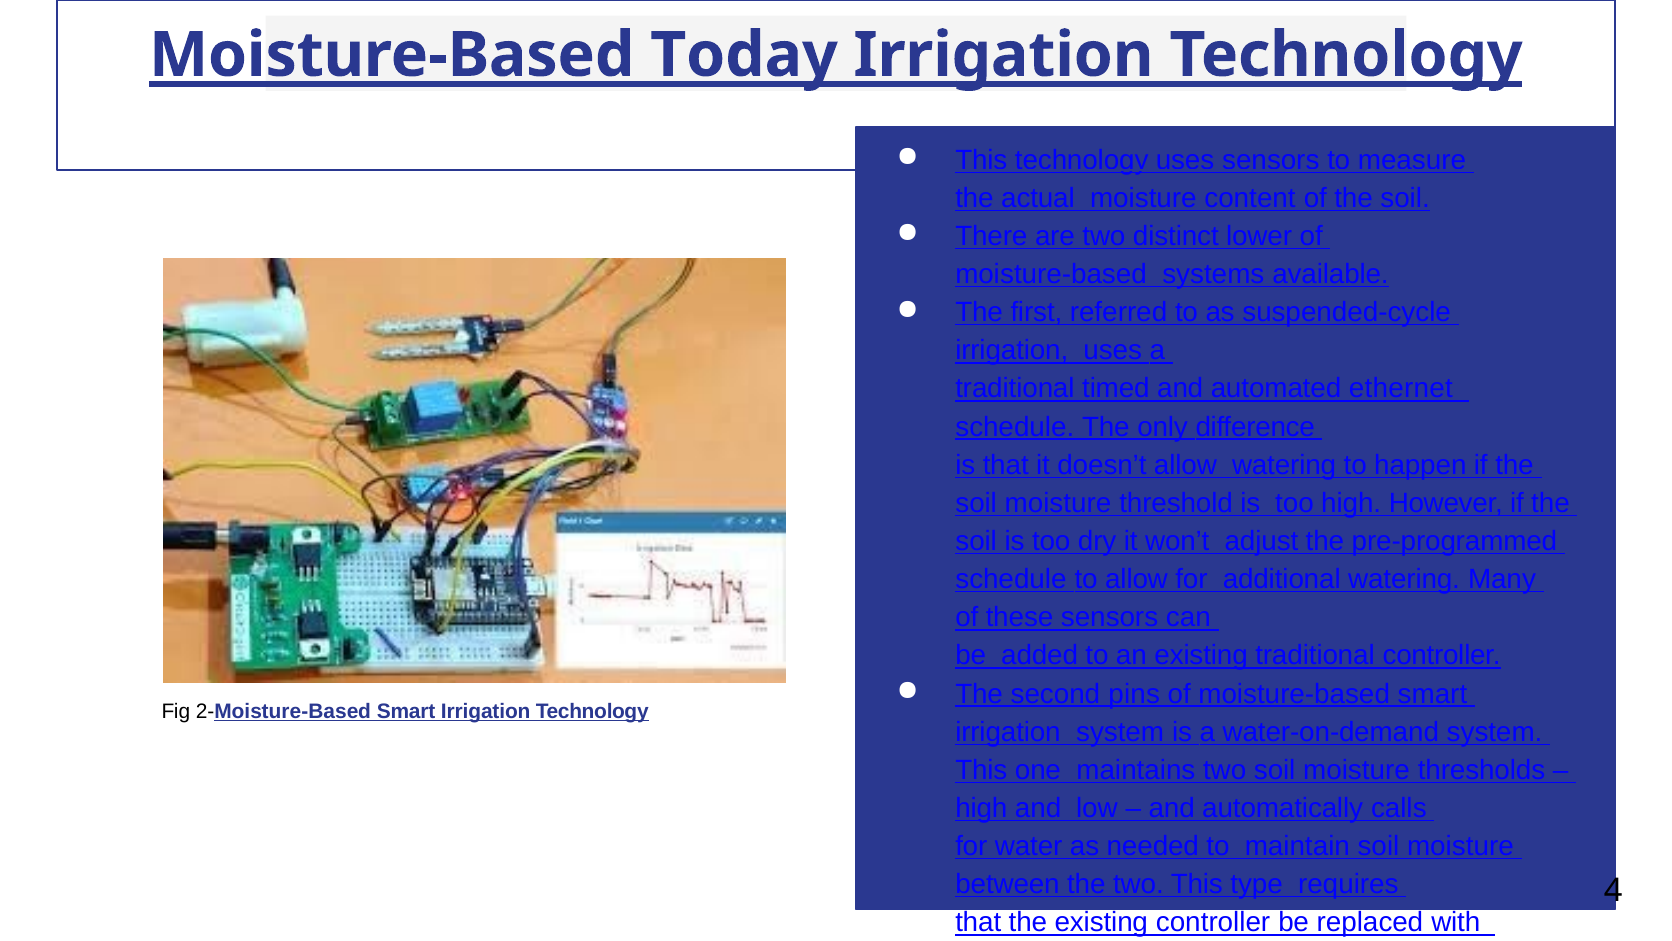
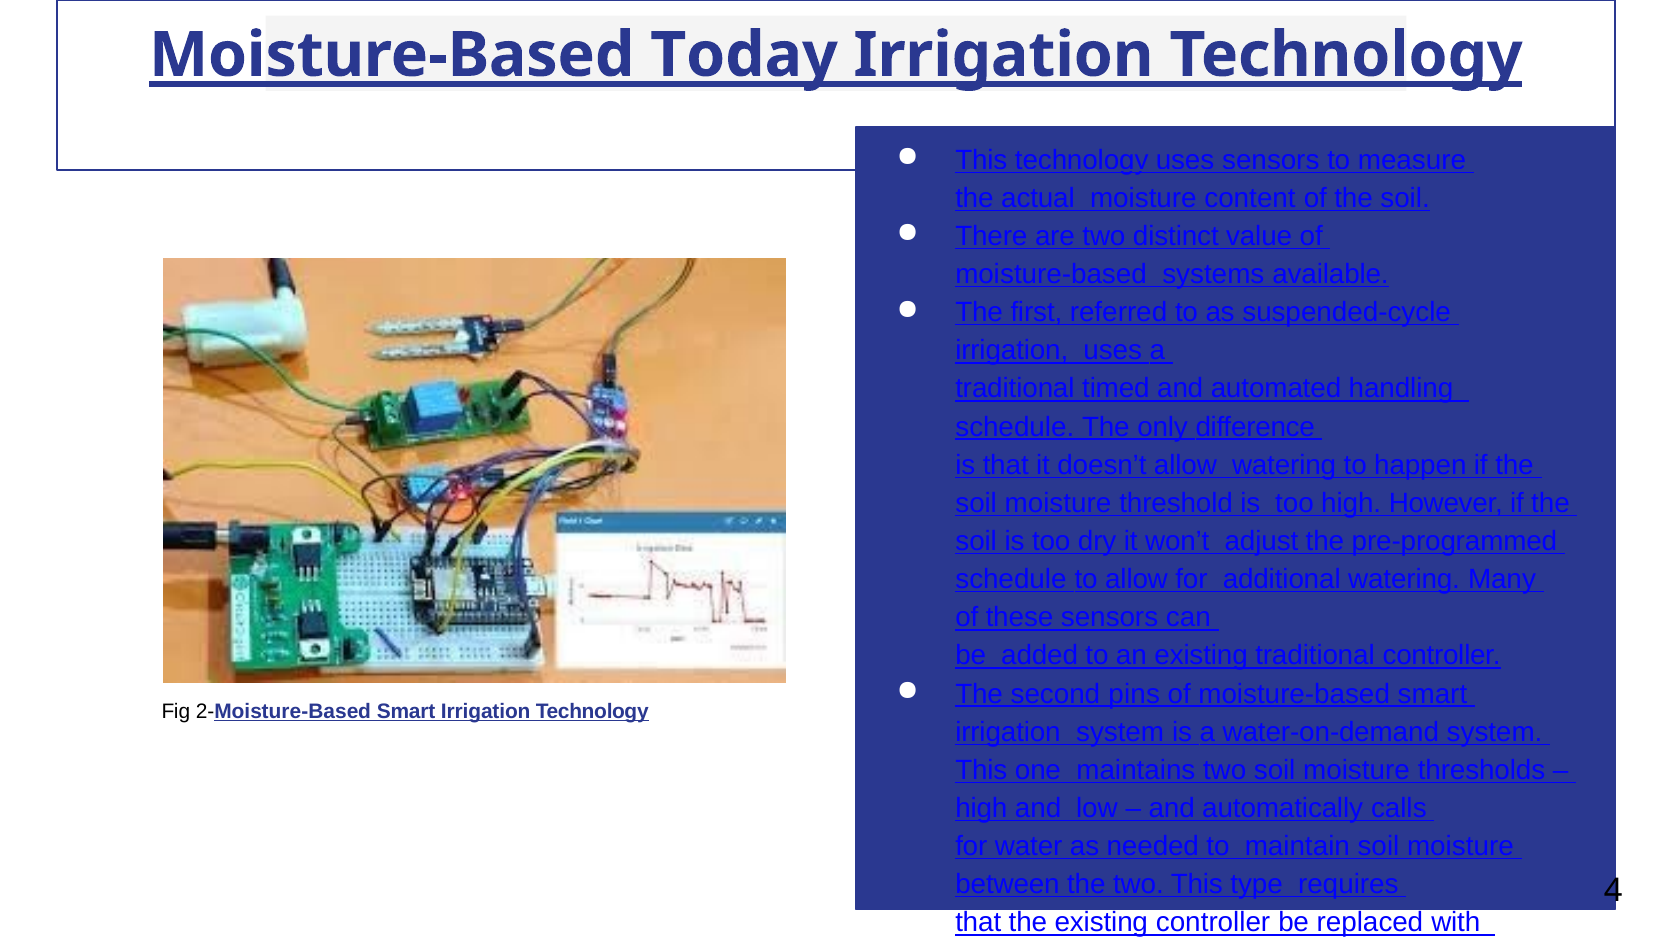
lower: lower -> value (1259, 236)
ethernet: ethernet -> handling (1401, 389)
